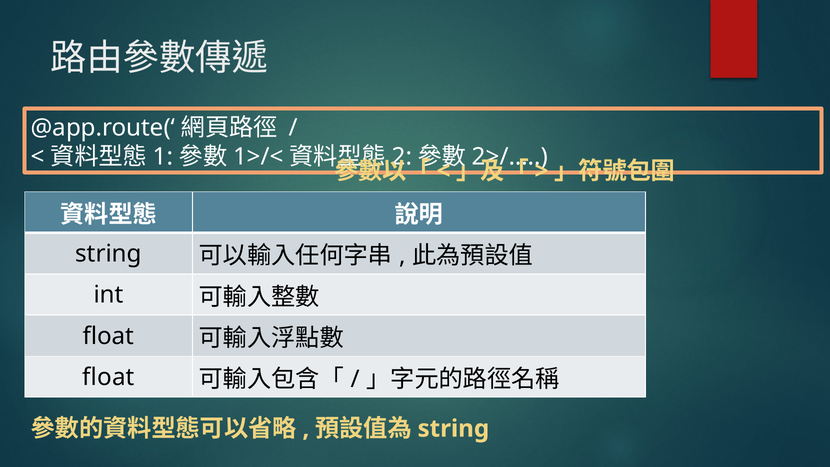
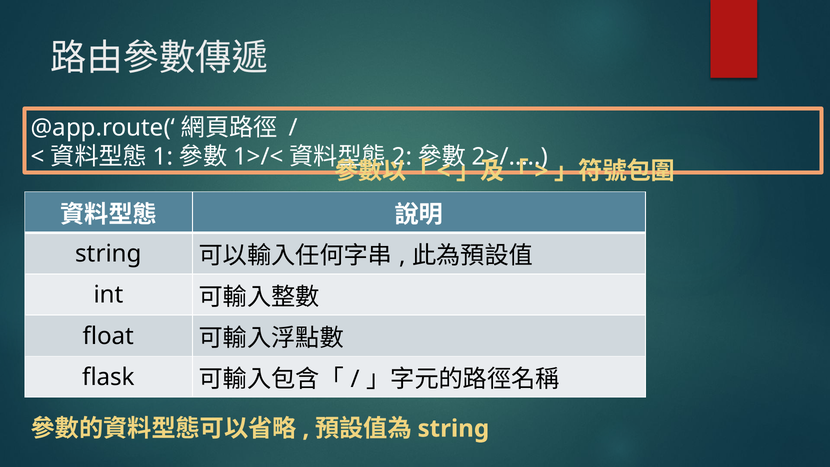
float: float -> flask (109, 377)
